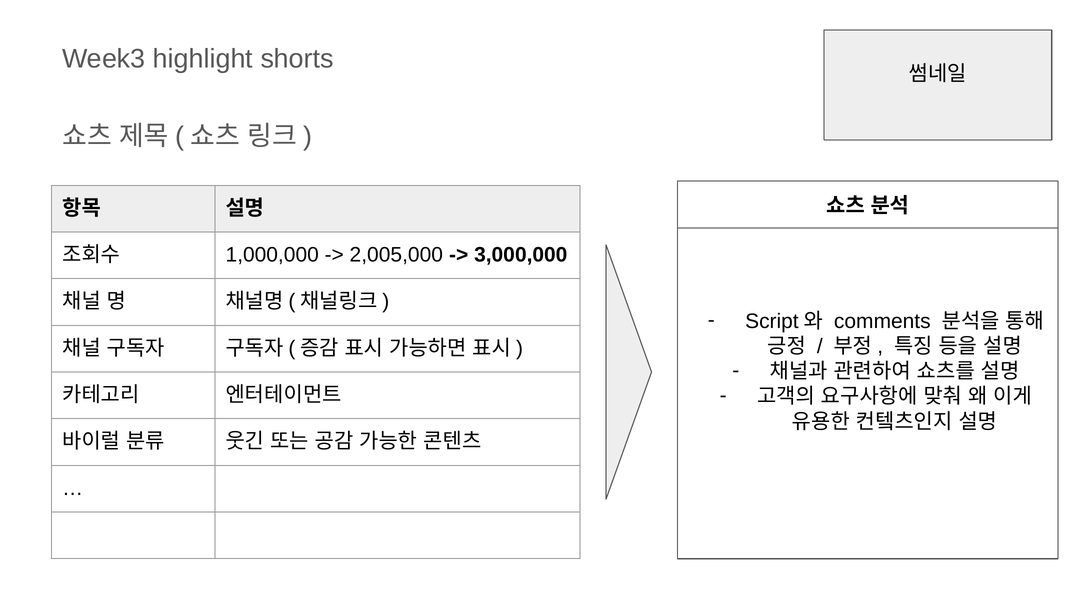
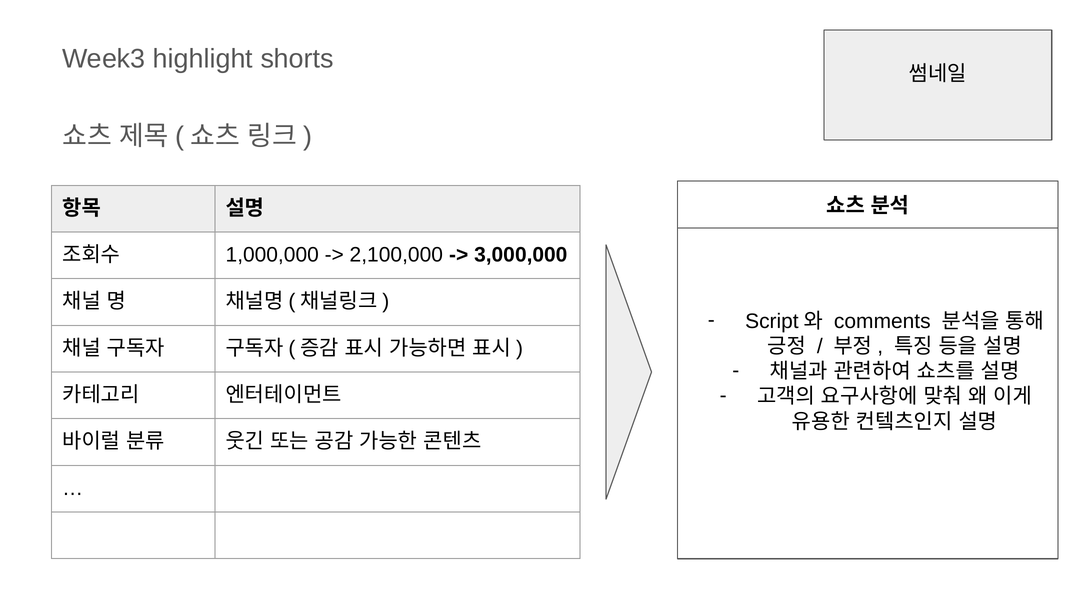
2,005,000: 2,005,000 -> 2,100,000 (396, 255)
